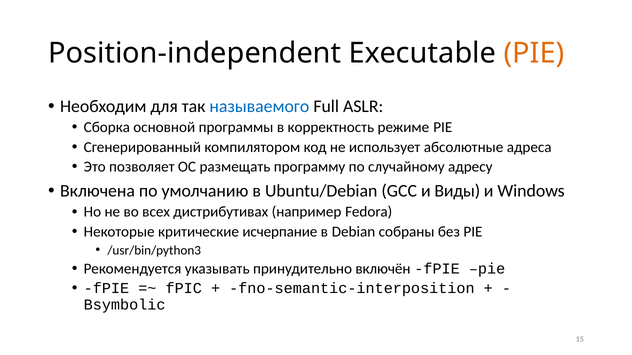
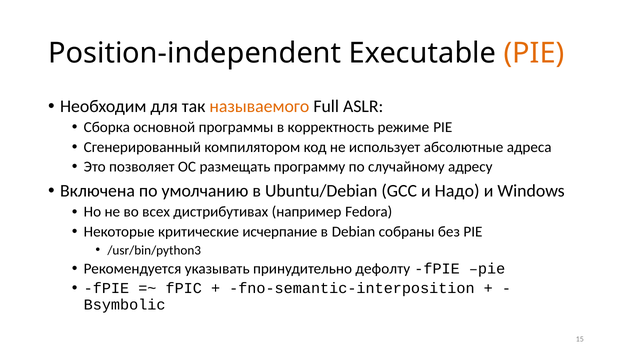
называемого colour: blue -> orange (259, 107)
Виды: Виды -> Надо (457, 191)
включён: включён -> дефолту (383, 269)
